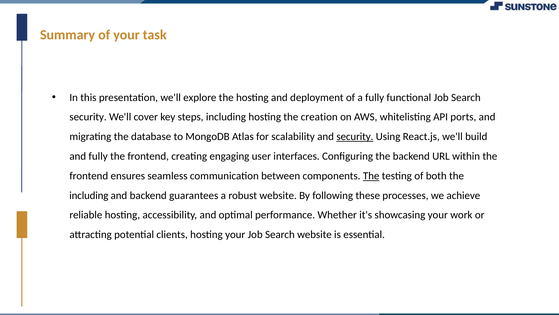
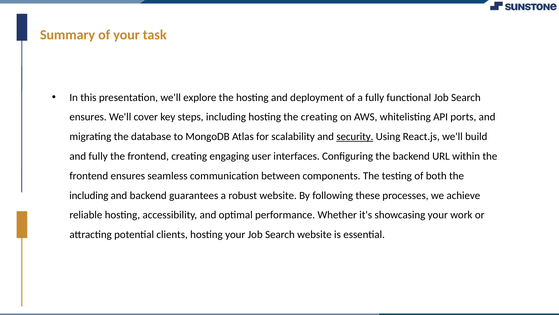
security: security -> ensures (88, 117)
the creation: creation -> creating (319, 117)
The underline: present -> none (371, 176)
